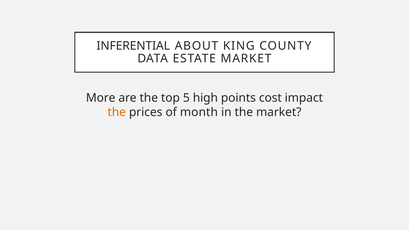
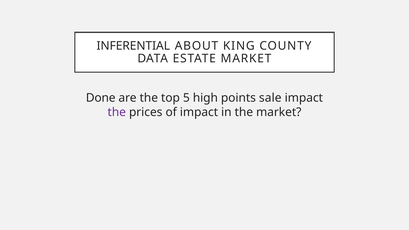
More: More -> Done (101, 98)
cost: cost -> sale (270, 98)
the colour: orange -> purple (117, 112)
of month: month -> impact (199, 112)
